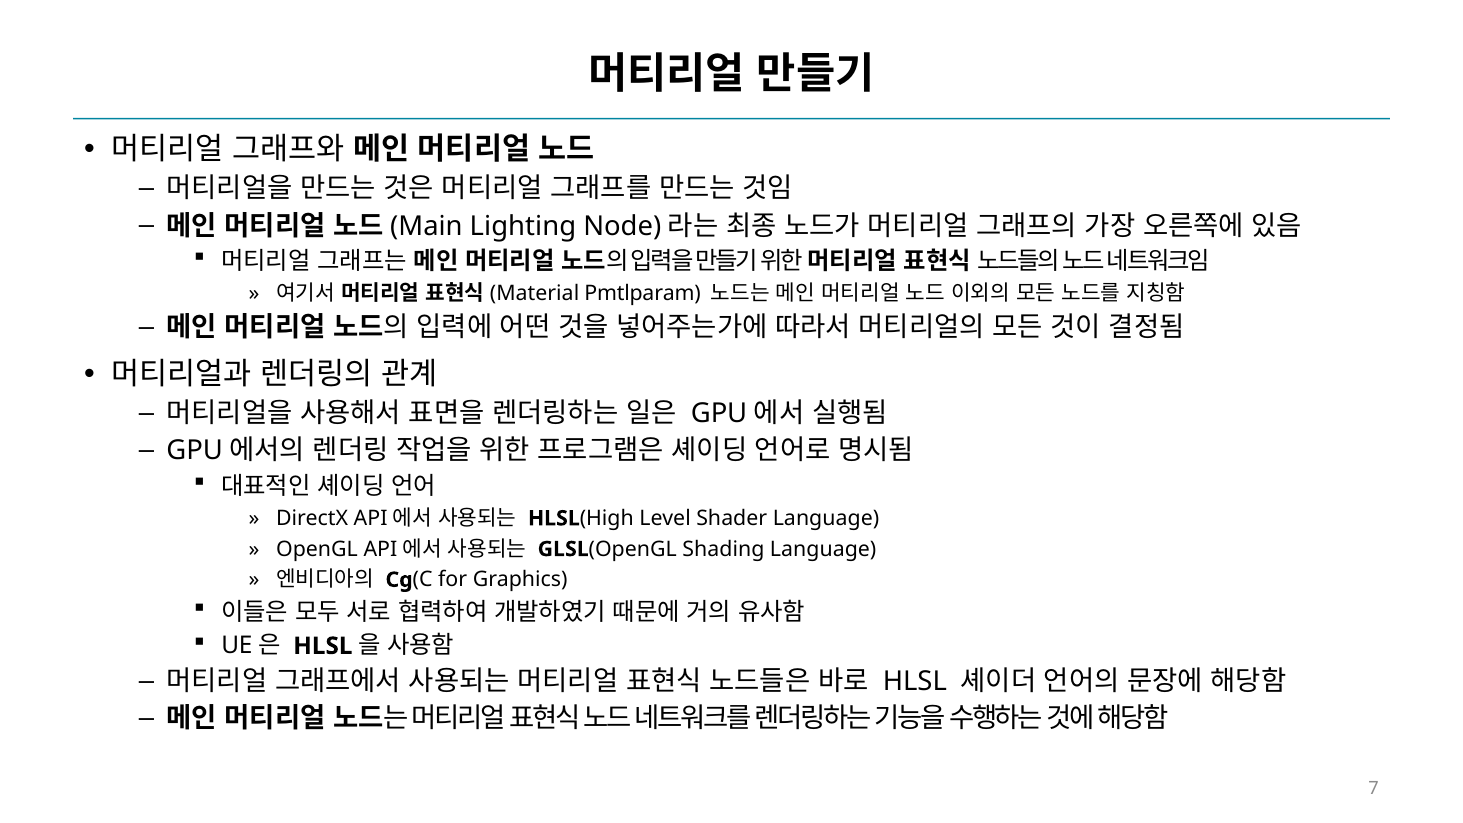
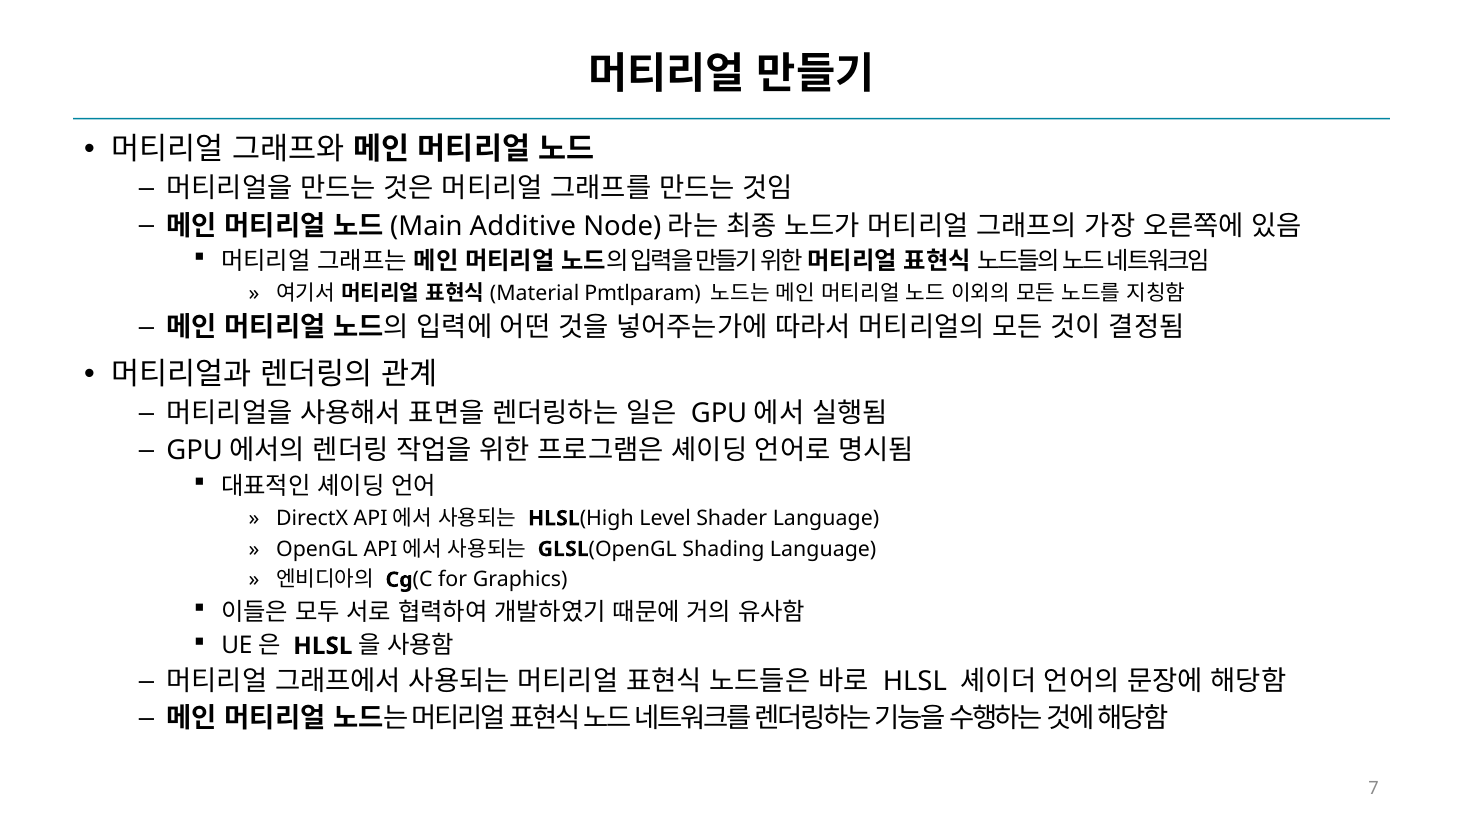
Lighting: Lighting -> Additive (523, 226)
